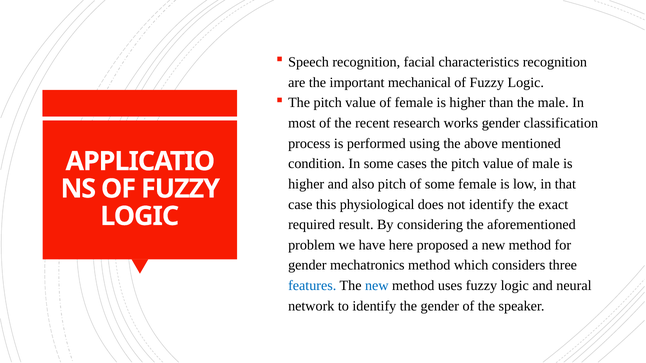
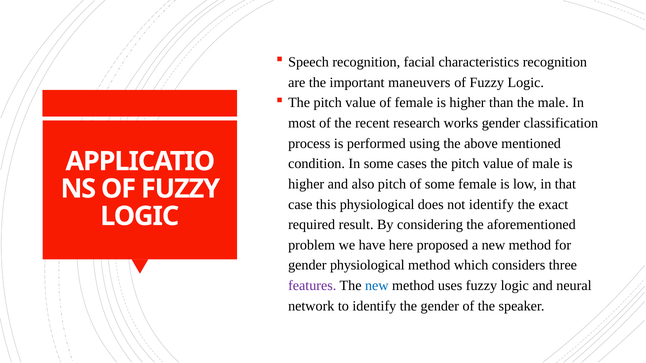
mechanical: mechanical -> maneuvers (419, 83)
gender mechatronics: mechatronics -> physiological (367, 266)
features colour: blue -> purple (312, 286)
